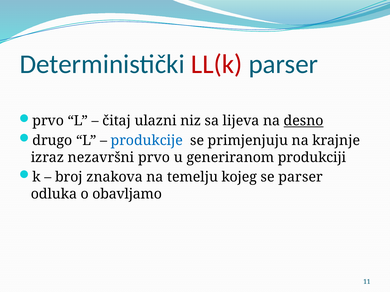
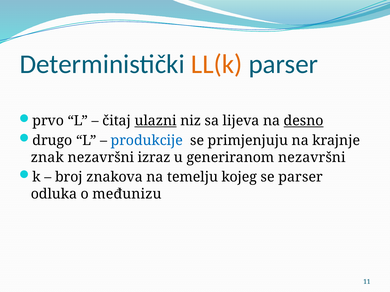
LL(k colour: red -> orange (217, 64)
ulazni underline: none -> present (156, 121)
izraz: izraz -> znak (47, 158)
nezavršni prvo: prvo -> izraz (154, 158)
generiranom produkciji: produkciji -> nezavršni (312, 158)
obavljamo: obavljamo -> međunizu (127, 194)
